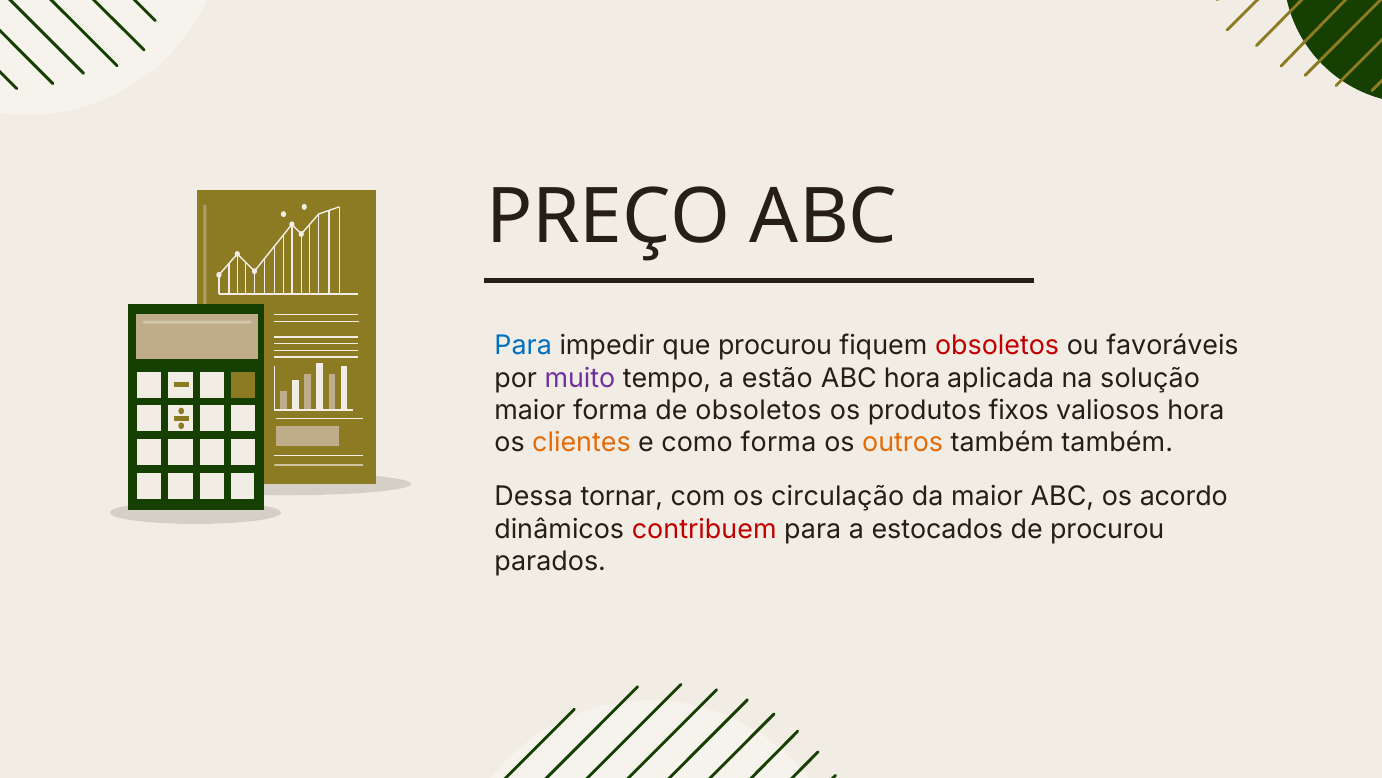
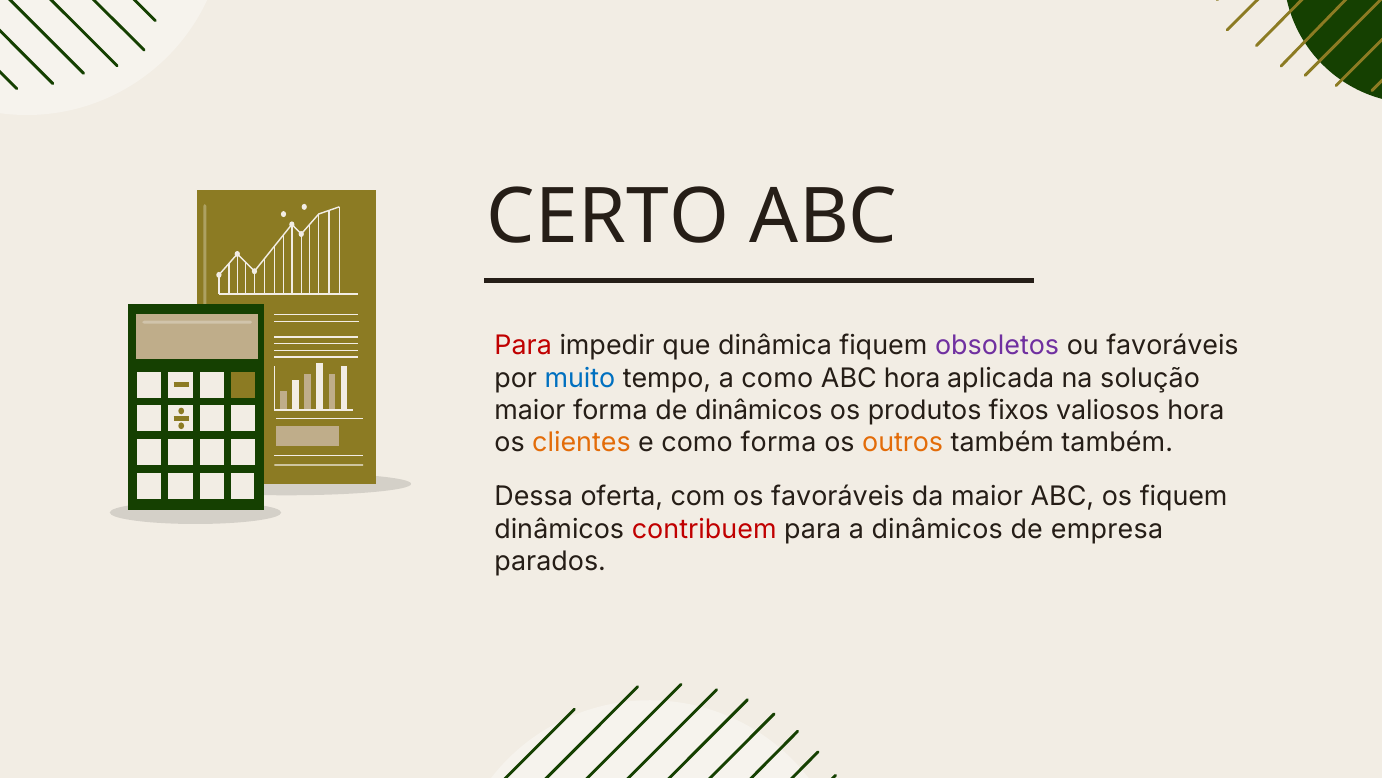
PREÇO: PREÇO -> CERTO (608, 217)
Para colour: blue -> red (523, 346)
que procurou: procurou -> dinâmica (775, 346)
obsoletos colour: red -> purple (997, 346)
muito colour: purple -> blue (580, 378)
a estão: estão -> como (777, 378)
de obsoletos: obsoletos -> dinâmicos (759, 410)
tornar: tornar -> oferta (622, 497)
os circulação: circulação -> favoráveis (838, 497)
os acordo: acordo -> fiquem (1184, 497)
a estocados: estocados -> dinâmicos (937, 529)
de procurou: procurou -> empresa (1107, 529)
